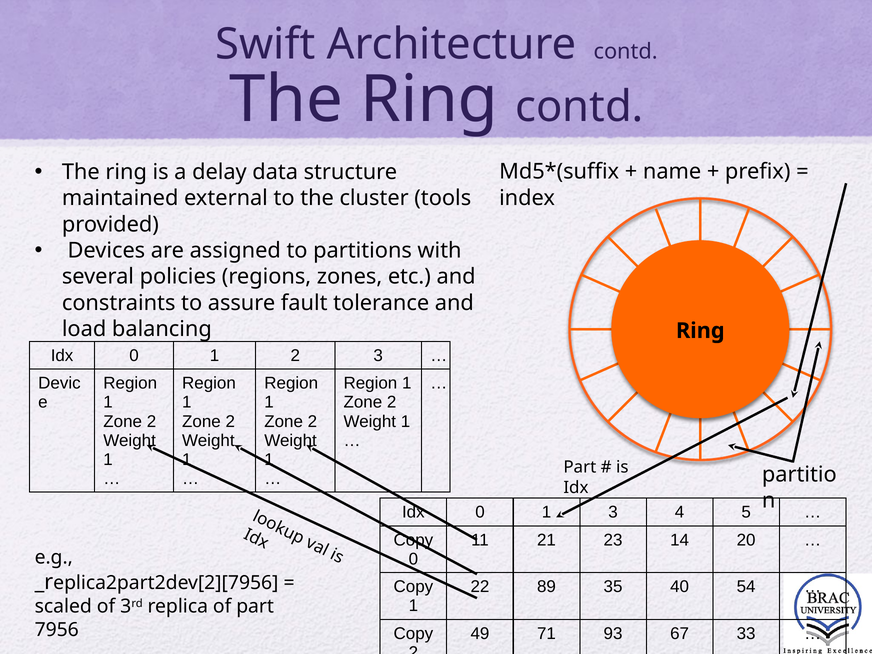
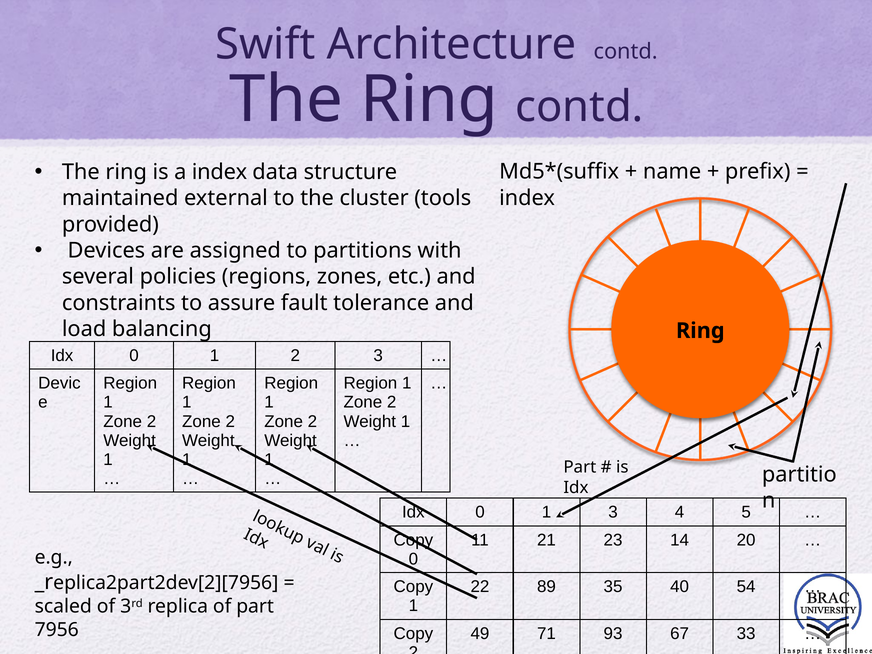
a delay: delay -> index (220, 172)
